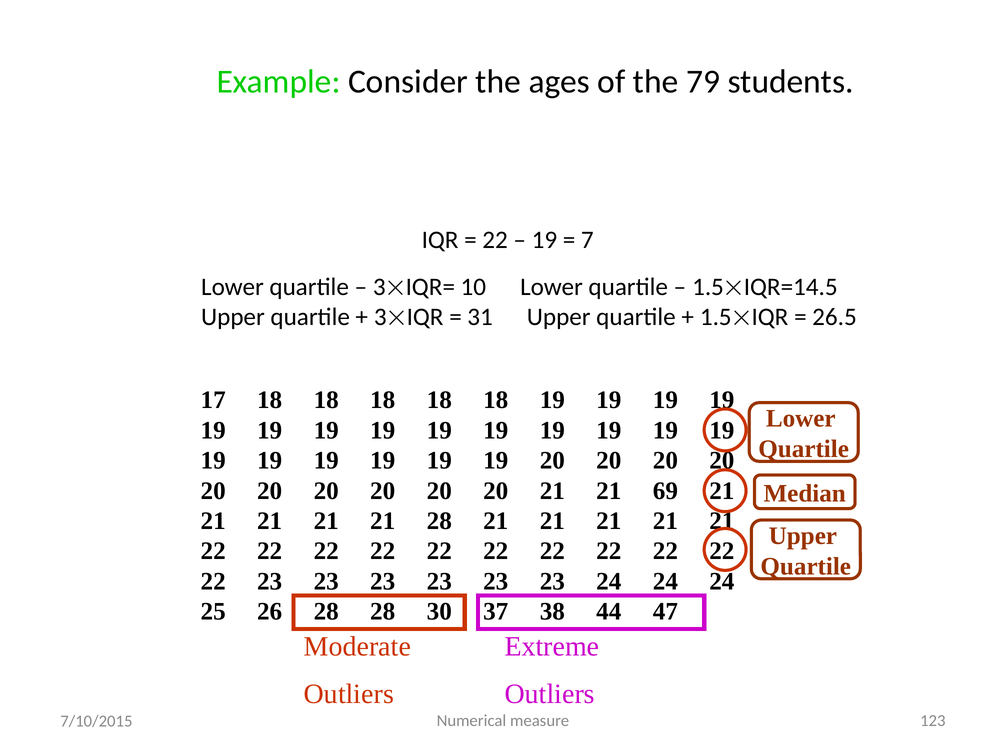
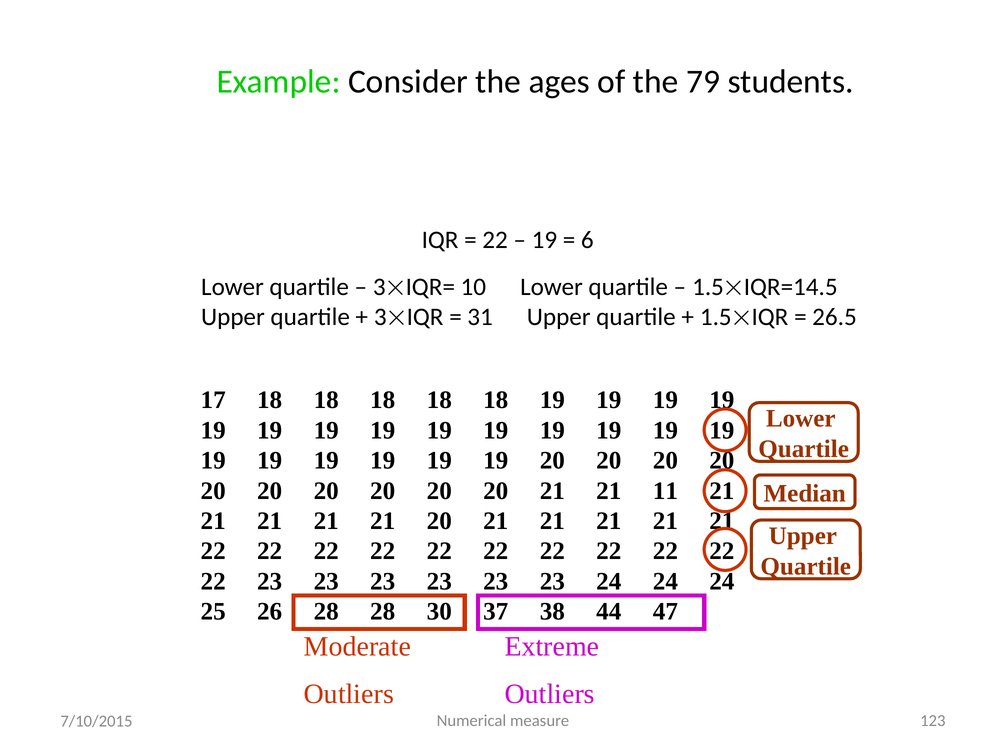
7: 7 -> 6 (587, 240)
69: 69 -> 11 (665, 490)
21 28: 28 -> 20 (439, 521)
